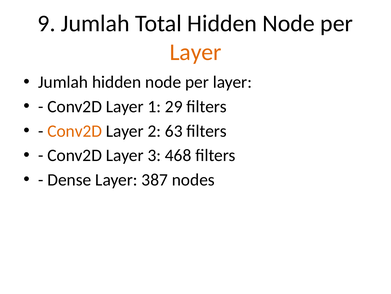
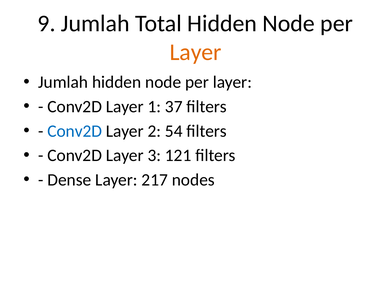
29: 29 -> 37 (174, 106)
Conv2D colour: orange -> blue (75, 131)
63: 63 -> 54 (174, 131)
468: 468 -> 121 (178, 155)
387: 387 -> 217 (155, 179)
